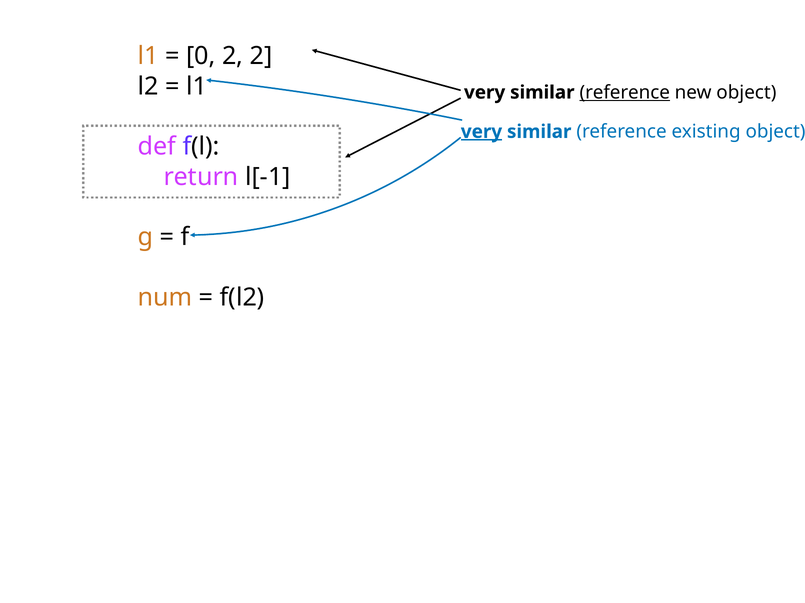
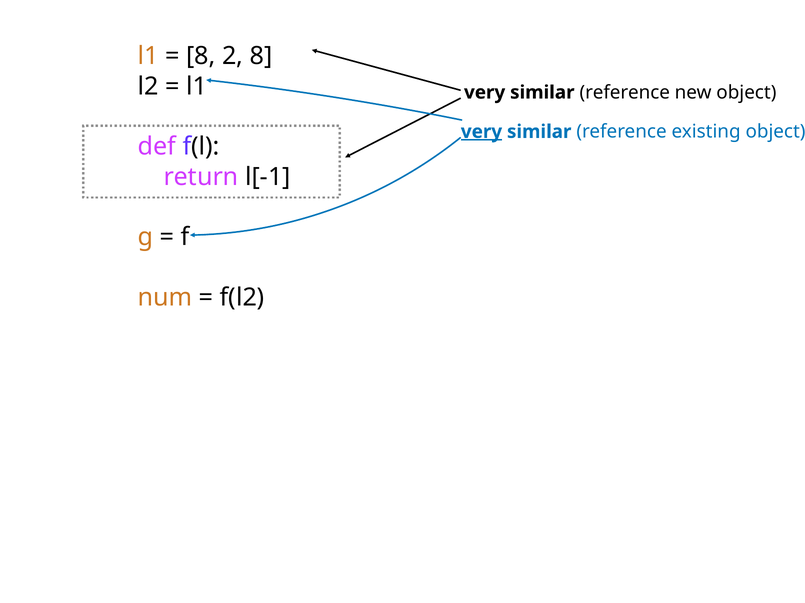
0: 0 -> 8 (201, 56)
2 2: 2 -> 8 (261, 56)
reference underline: present -> none (625, 93)
